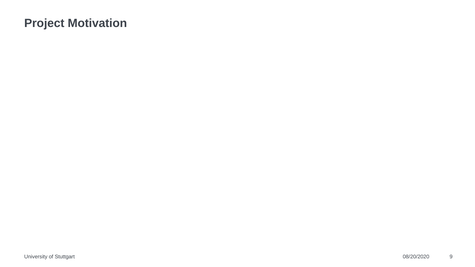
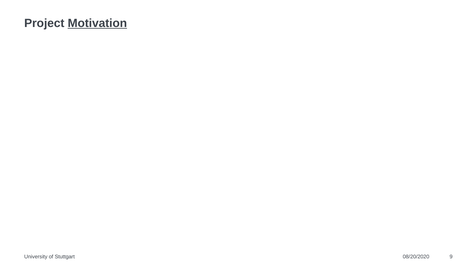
Motivation underline: none -> present (97, 23)
